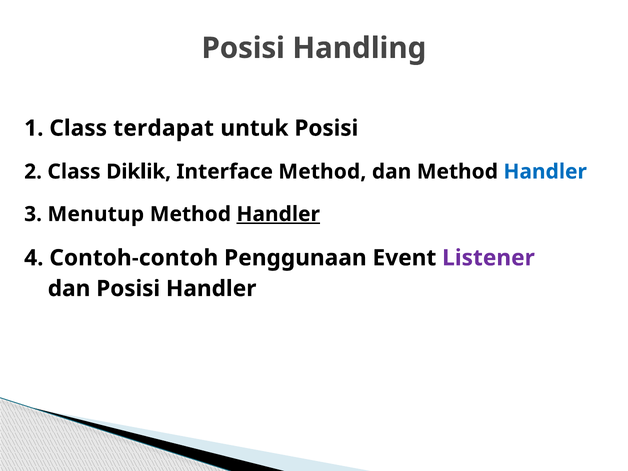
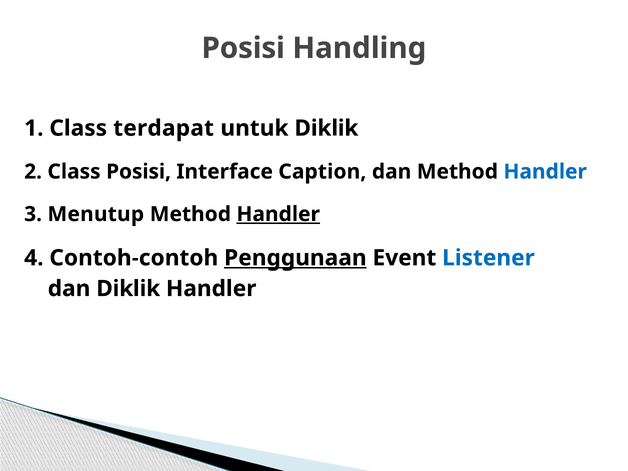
untuk Posisi: Posisi -> Diklik (326, 128)
Class Diklik: Diklik -> Posisi (139, 172)
Interface Method: Method -> Caption (322, 172)
Penggunaan underline: none -> present (295, 258)
Listener colour: purple -> blue (488, 258)
dan Posisi: Posisi -> Diklik (128, 289)
